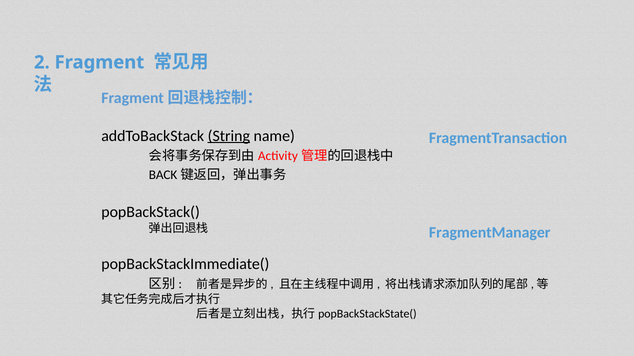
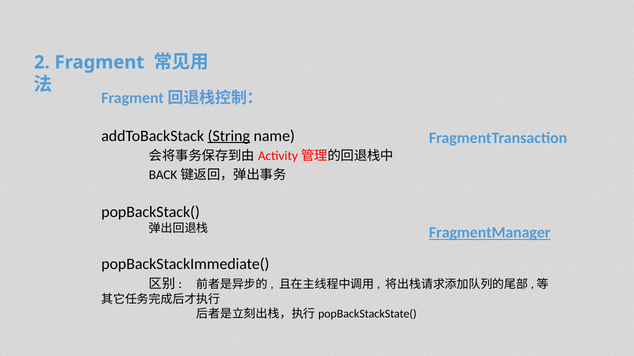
FragmentManager underline: none -> present (490, 233)
